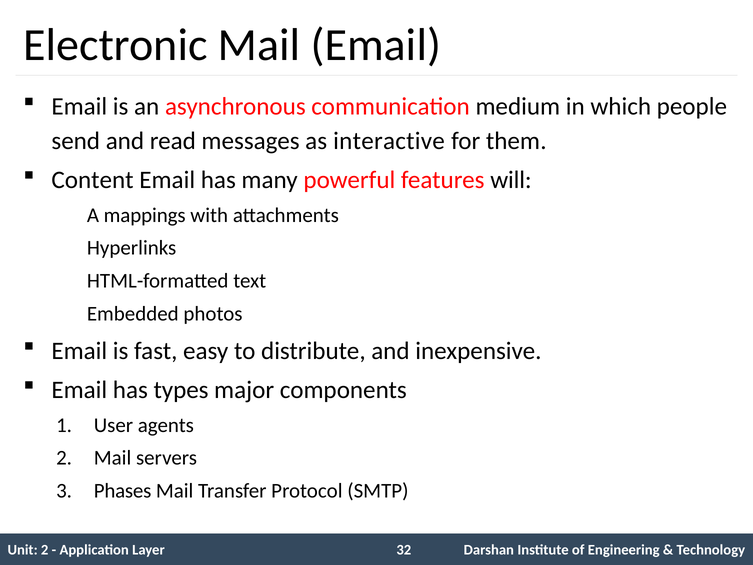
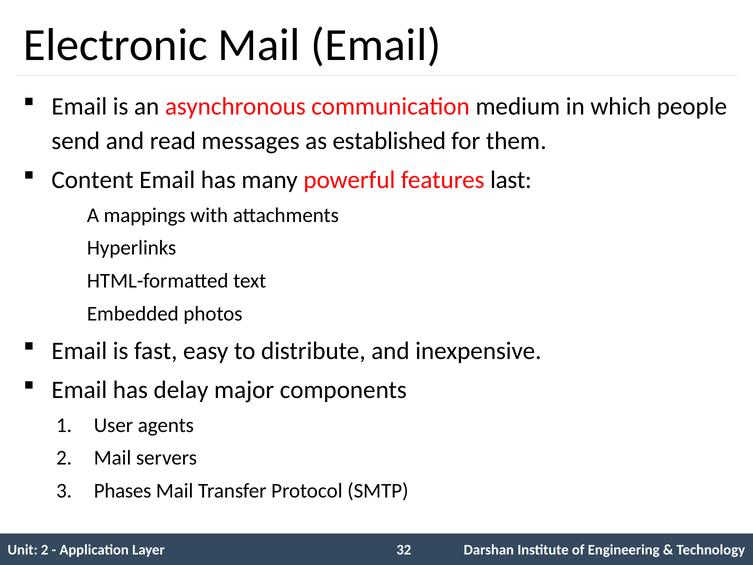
interactive: interactive -> established (389, 141)
will: will -> last (511, 180)
types: types -> delay (181, 390)
